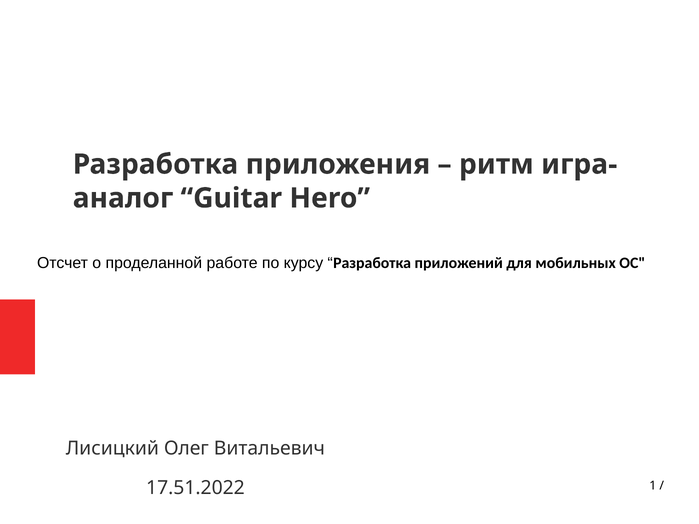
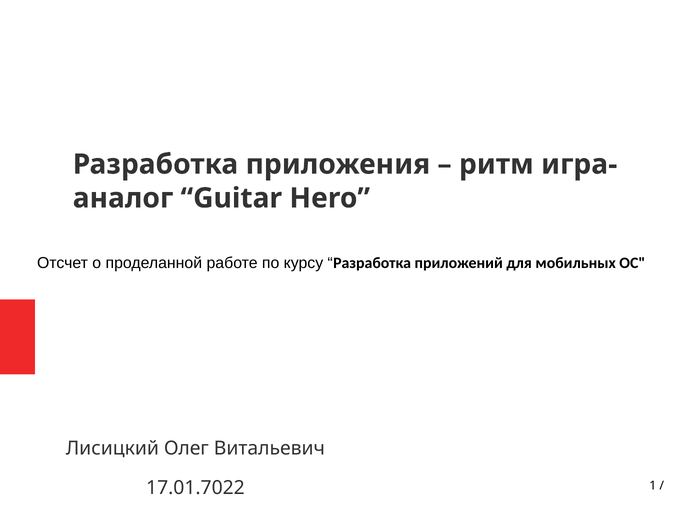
17.51.2022: 17.51.2022 -> 17.01.7022 (195, 488)
